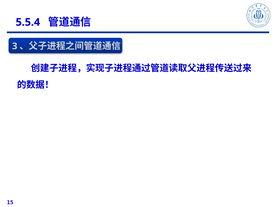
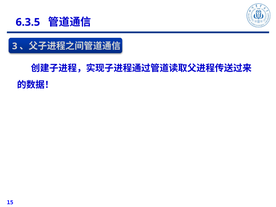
5.5.4: 5.5.4 -> 6.3.5 (28, 22)
